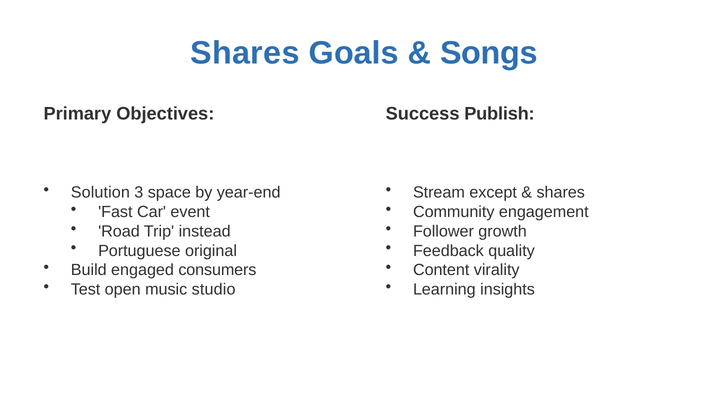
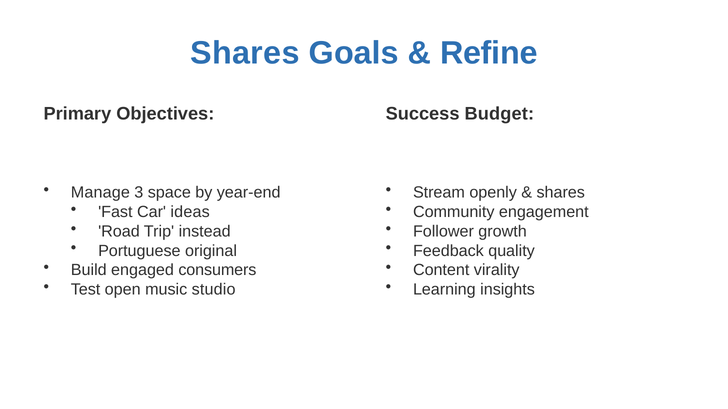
Songs: Songs -> Refine (489, 53)
Publish: Publish -> Budget (499, 114)
Solution: Solution -> Manage (100, 193)
except: except -> openly (493, 193)
event: event -> ideas (190, 212)
